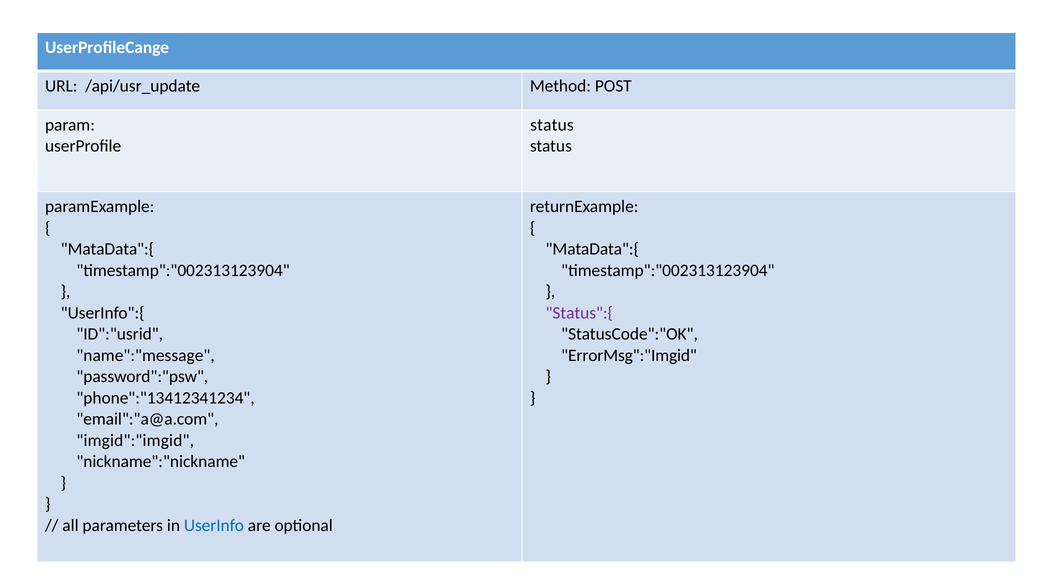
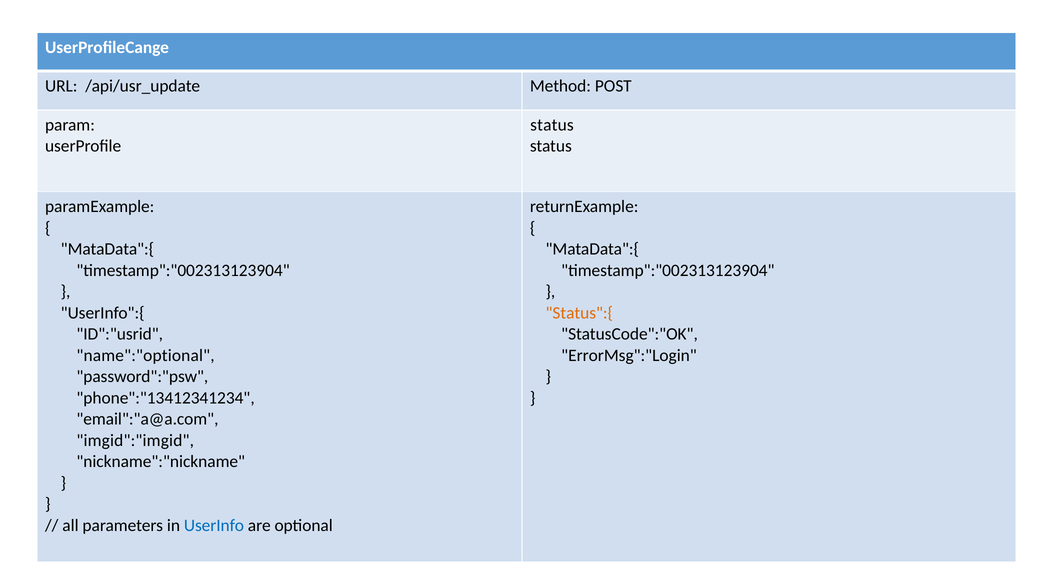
Status":{ colour: purple -> orange (579, 313)
name":"message: name":"message -> name":"optional (146, 355)
ErrorMsg":"Imgid: ErrorMsg":"Imgid -> ErrorMsg":"Login (629, 355)
